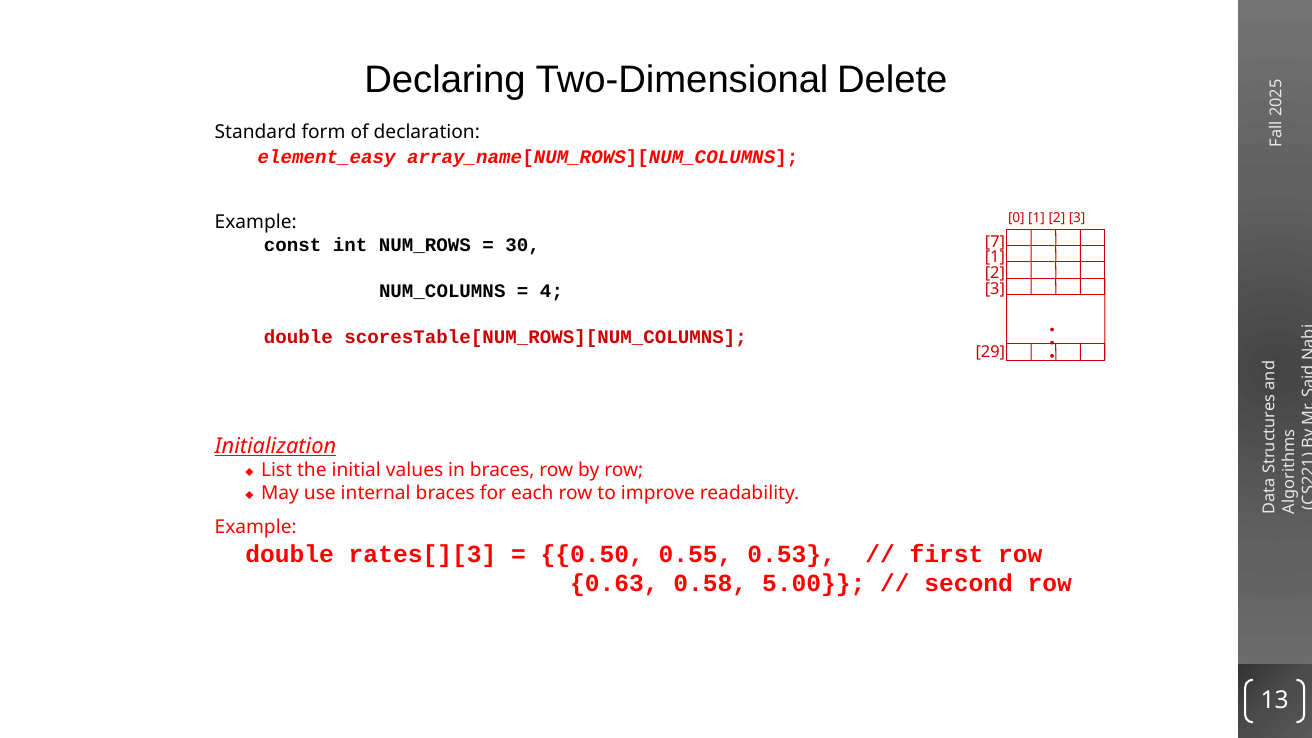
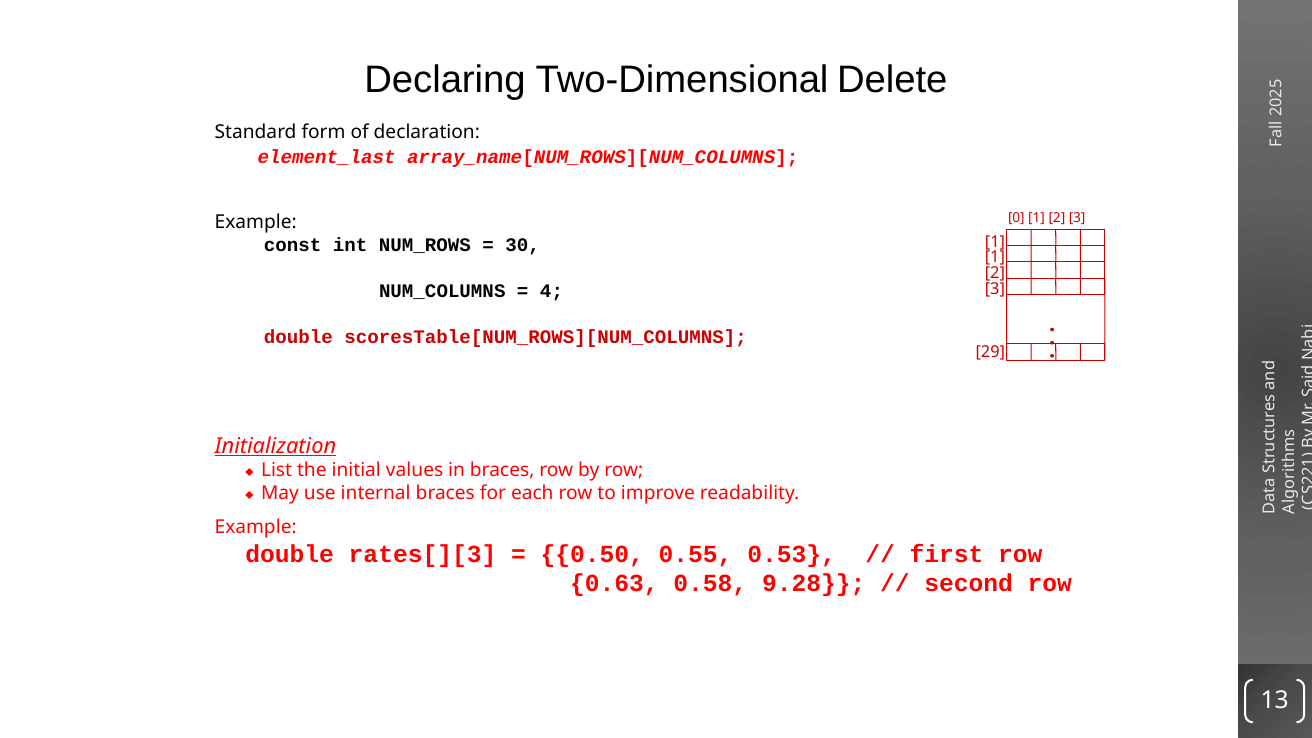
element_easy: element_easy -> element_last (327, 157)
7: 7 -> 1 (995, 242)
5.00: 5.00 -> 9.28 (814, 584)
